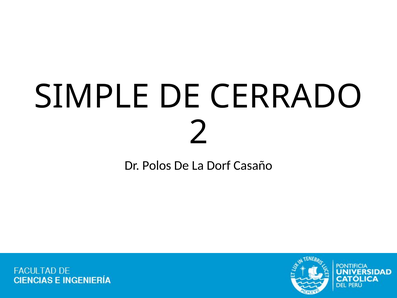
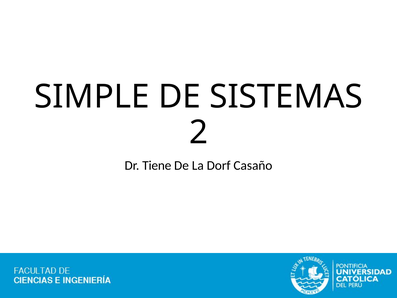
CERRADO: CERRADO -> SISTEMAS (286, 97)
Polos: Polos -> Tiene (157, 165)
